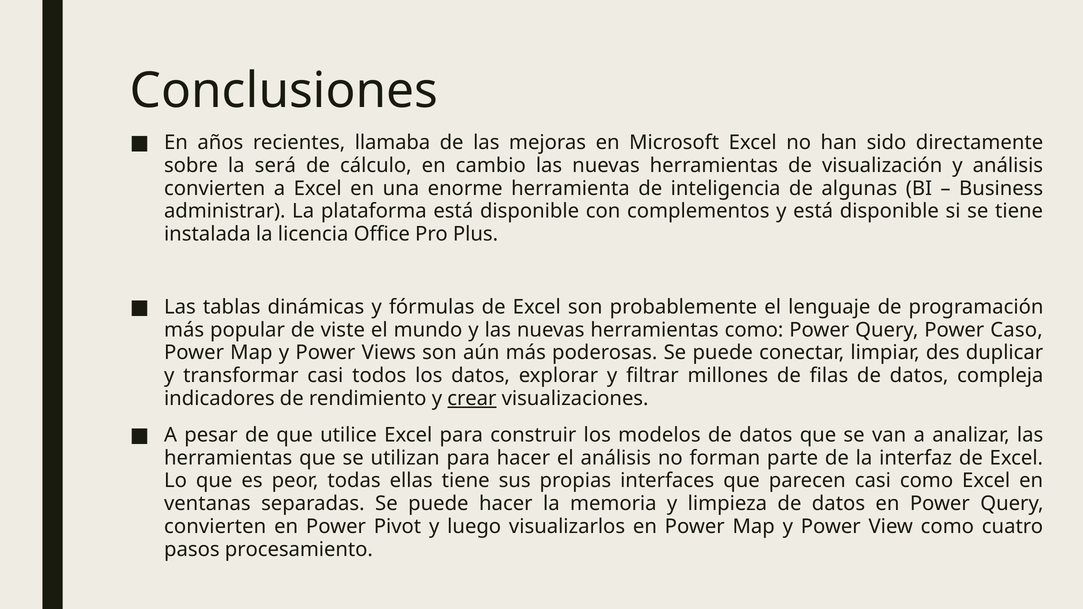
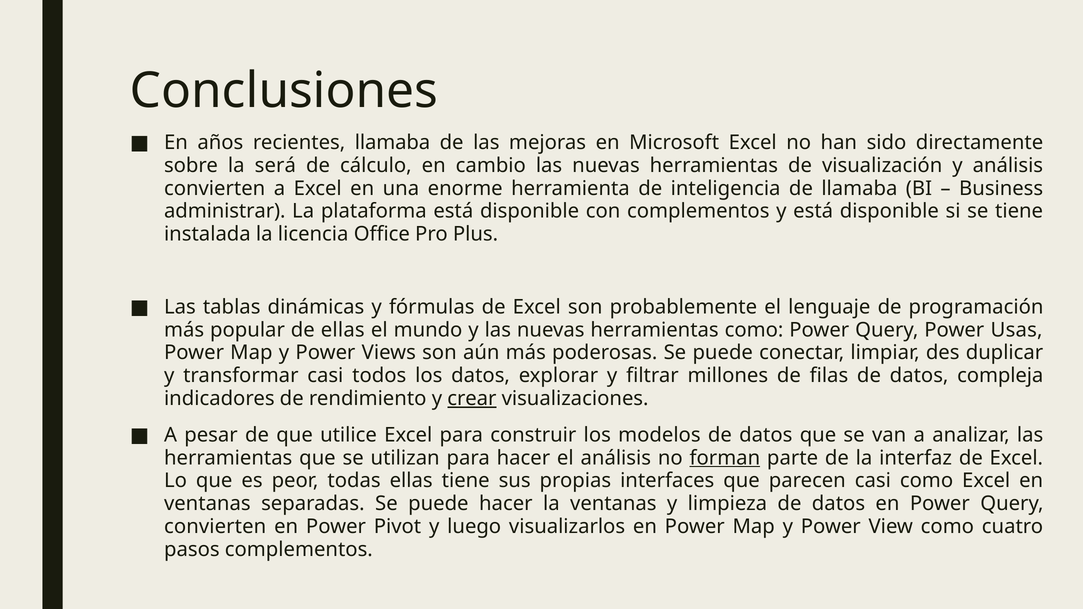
de algunas: algunas -> llamaba (859, 188)
de viste: viste -> ellas (343, 330)
Caso: Caso -> Usas (1017, 330)
forman underline: none -> present (725, 458)
la memoria: memoria -> ventanas (613, 504)
pasos procesamiento: procesamiento -> complementos (299, 550)
